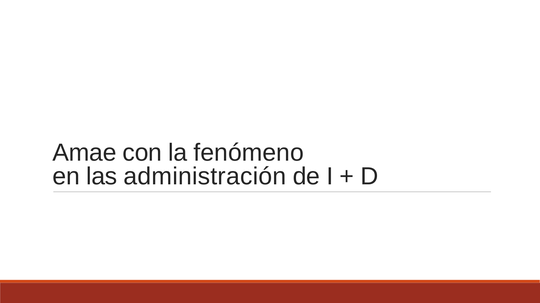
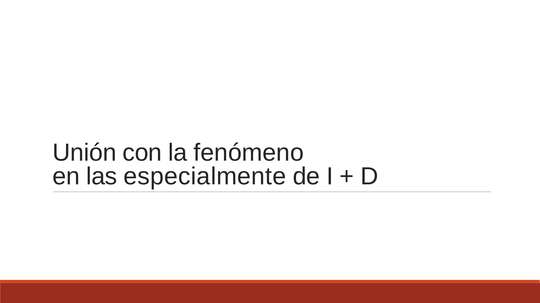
Amae: Amae -> Unión (85, 153)
administración: administración -> especialmente (205, 177)
